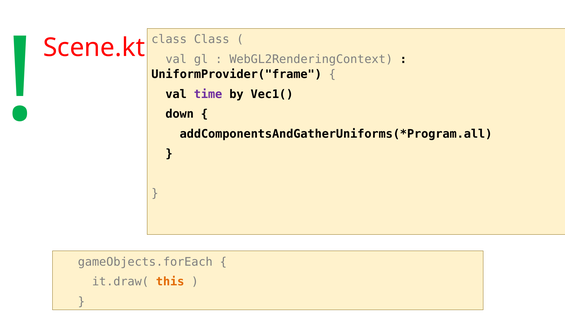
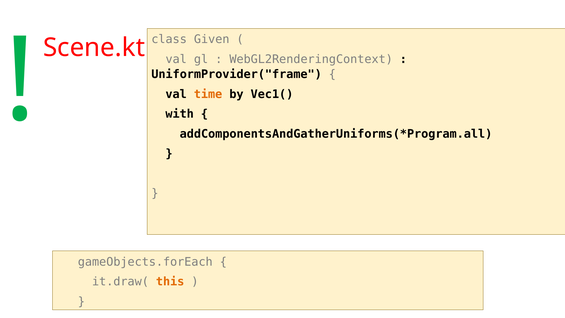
class Class: Class -> Given (212, 39)
time colour: purple -> orange (208, 94)
down: down -> with (180, 114)
